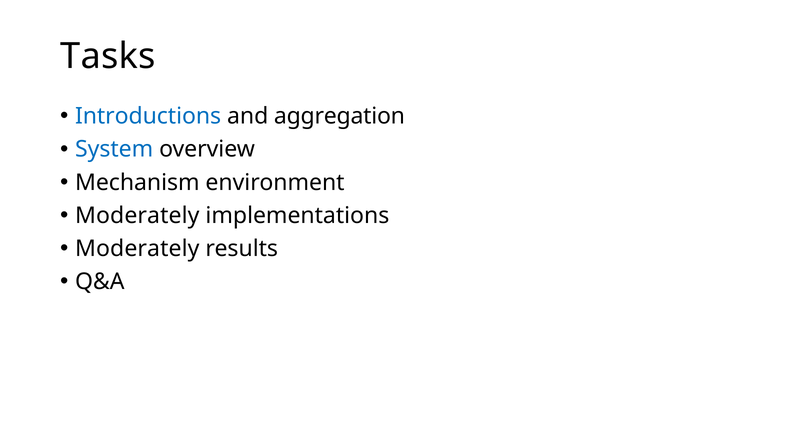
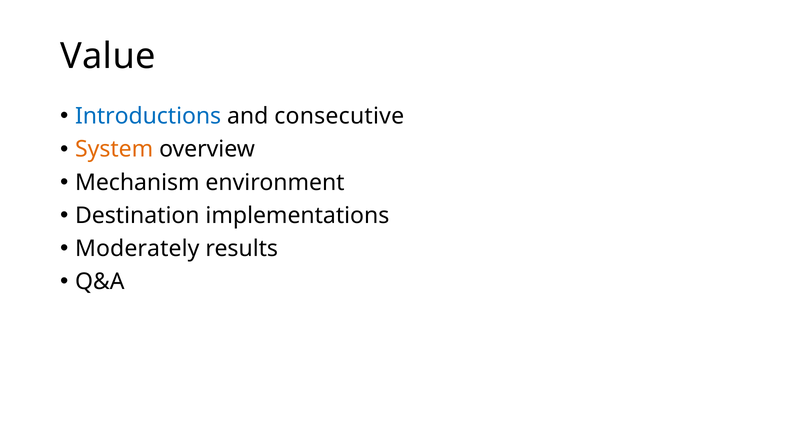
Tasks: Tasks -> Value (108, 56)
aggregation: aggregation -> consecutive (339, 116)
System colour: blue -> orange (114, 149)
Moderately: Moderately -> Destination (137, 216)
